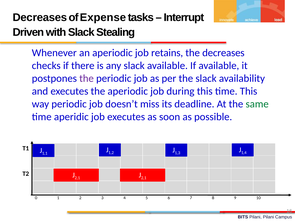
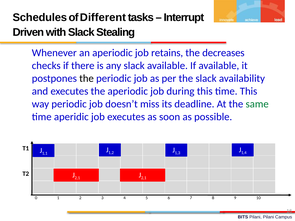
Decreases: Decreases -> Schedules (40, 17)
Expense: Expense -> Different (103, 17)
the colour: purple -> black (87, 79)
